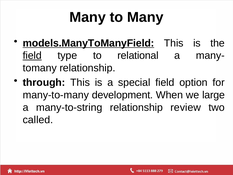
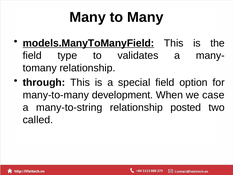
field underline: present -> none (32, 55)
relational: relational -> validates (138, 55)
large: large -> case (213, 95)
review: review -> posted (186, 107)
